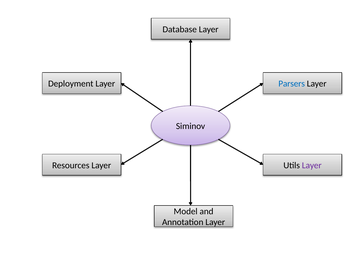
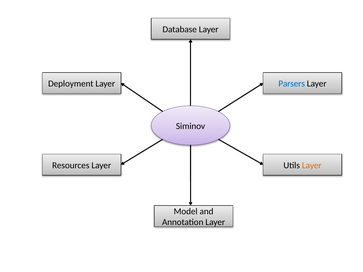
Layer colour: purple -> orange (312, 165)
